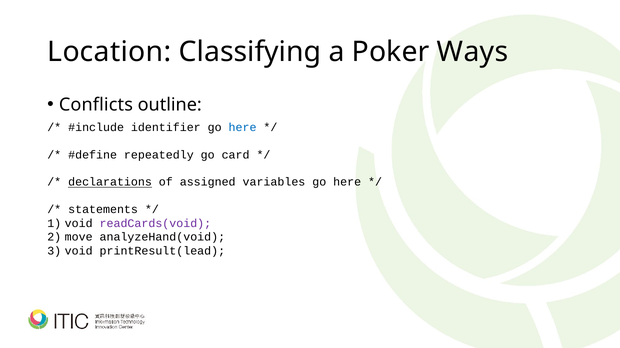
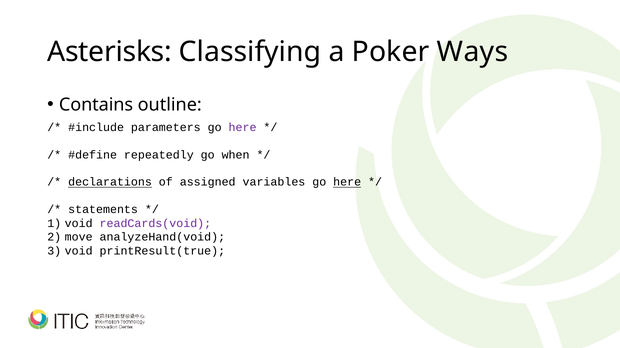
Location: Location -> Asterisks (110, 52)
Conflicts: Conflicts -> Contains (96, 105)
identifier: identifier -> parameters (166, 128)
here colour: blue -> purple (243, 128)
card: card -> when (236, 155)
here underline: none -> present (347, 183)
printResult(lead: printResult(lead -> printResult(true (162, 251)
